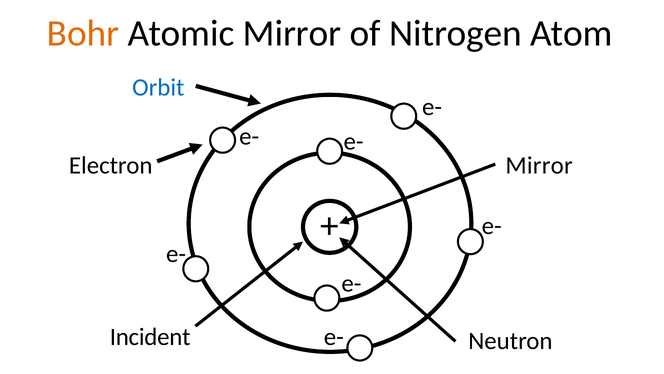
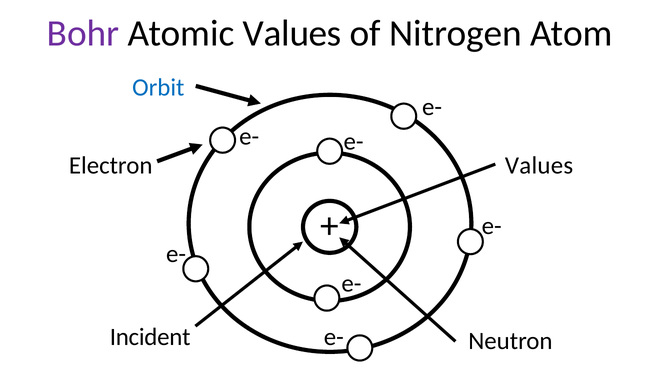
Bohr colour: orange -> purple (83, 33)
Atomic Mirror: Mirror -> Values (292, 33)
Electron Mirror: Mirror -> Values (539, 165)
